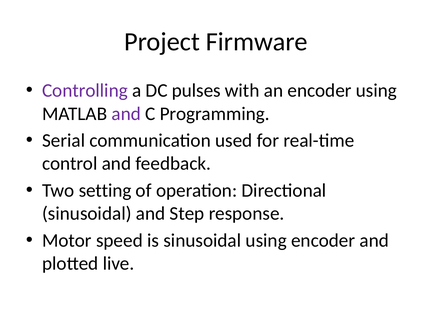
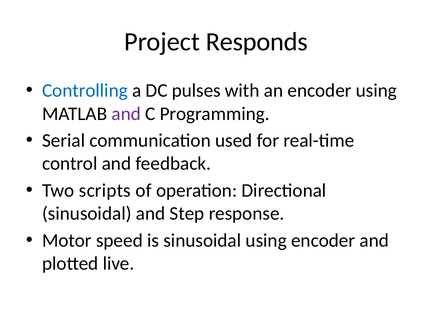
Firmware: Firmware -> Responds (257, 42)
Controlling colour: purple -> blue (85, 91)
setting: setting -> scripts (105, 190)
